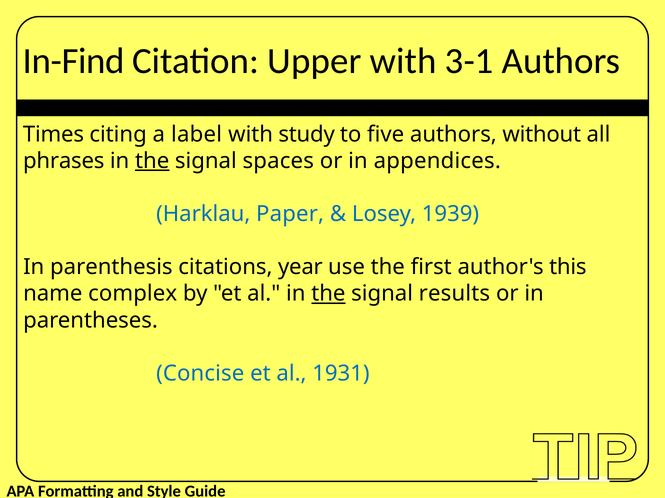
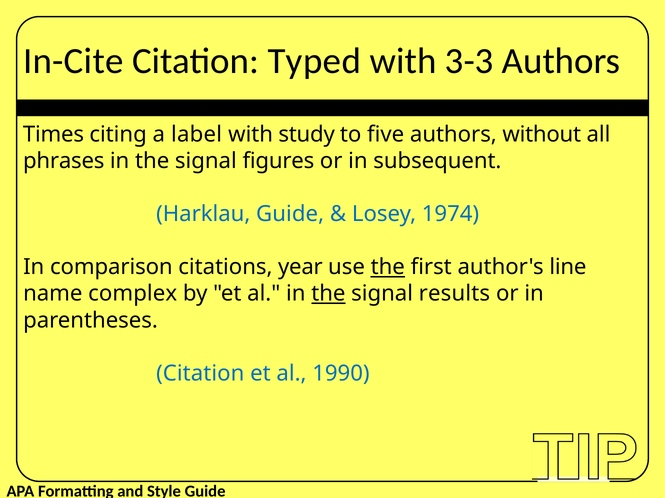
In-Find: In-Find -> In-Cite (73, 61)
Upper: Upper -> Typed (314, 61)
3-1: 3-1 -> 3-3 (469, 61)
the underline: present -> none (152, 161)
spaces: spaces -> figures (278, 161)
appendices: appendices -> subsequent (437, 161)
Harklau Paper: Paper -> Guide (290, 214)
1939: 1939 -> 1974 (450, 214)
parenthesis: parenthesis -> comparison (111, 267)
the underline: none -> present (388, 267)
this: this -> line (568, 267)
Concise: Concise -> Citation (200, 374)
1931: 1931 -> 1990 (341, 374)
